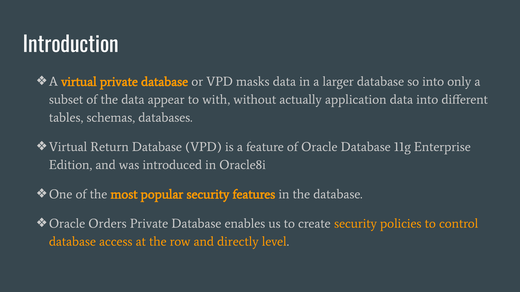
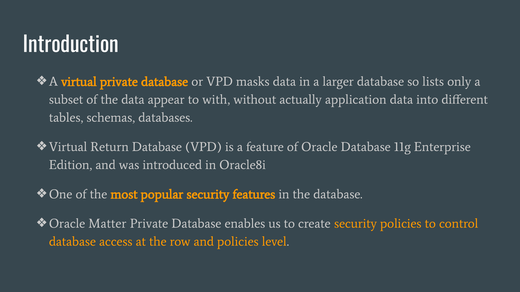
so into: into -> lists (433, 82)
Orders: Orders -> Matter (107, 224)
and directly: directly -> policies (238, 242)
